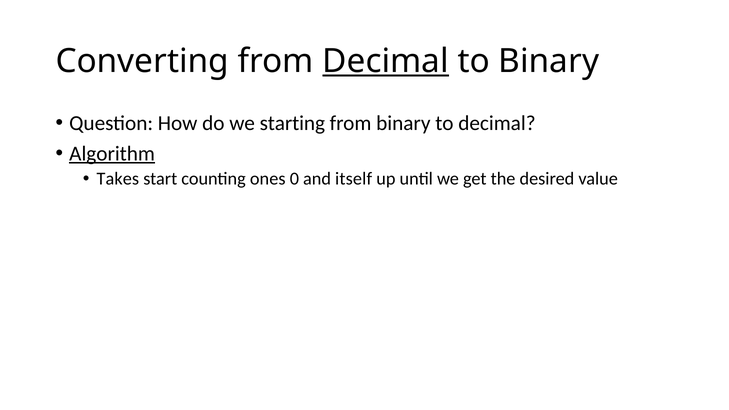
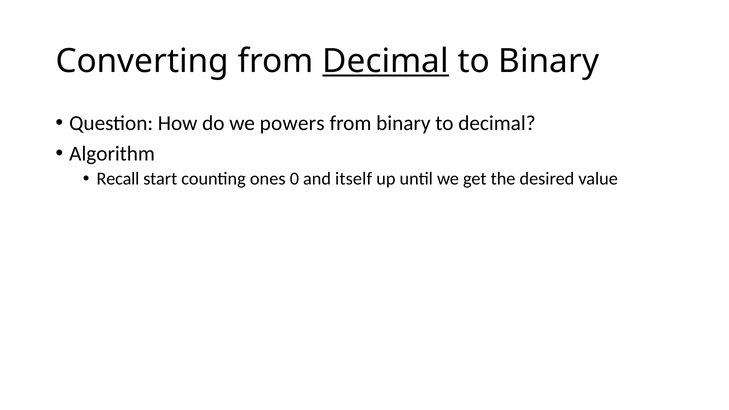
starting: starting -> powers (292, 123)
Algorithm underline: present -> none (112, 154)
Takes: Takes -> Recall (118, 179)
